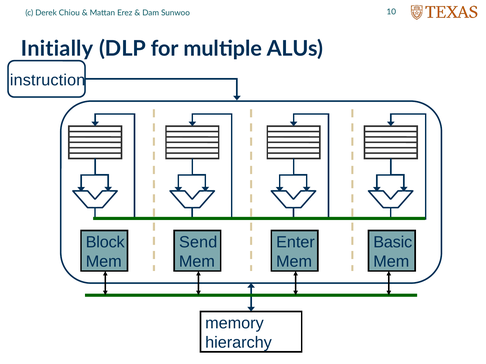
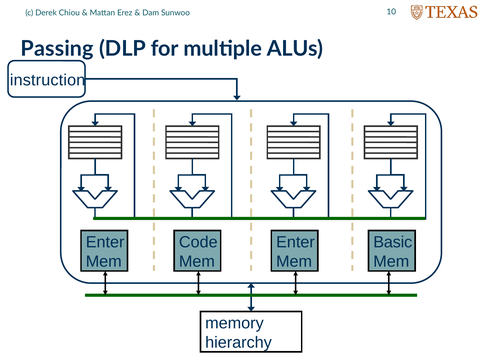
Initially: Initially -> Passing (57, 49)
Block: Block -> Enter (105, 243)
Send: Send -> Code (198, 243)
